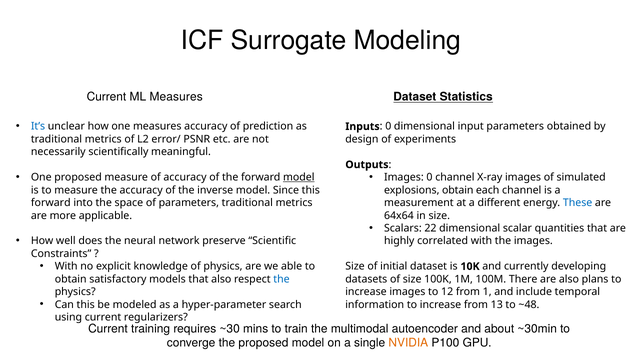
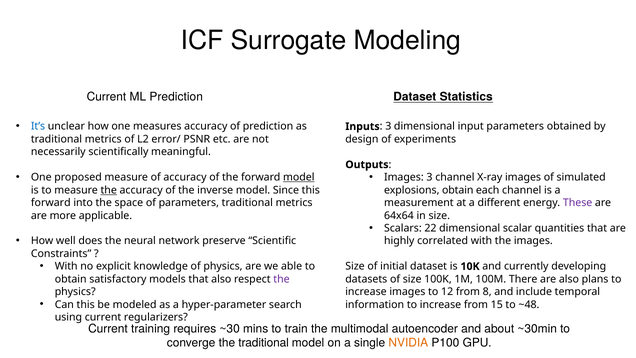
ML Measures: Measures -> Prediction (176, 97)
Inputs 0: 0 -> 3 (388, 126)
Images 0: 0 -> 3 (429, 177)
the underline: none -> present (109, 190)
These colour: blue -> purple (578, 203)
the colour: blue -> purple (281, 279)
1: 1 -> 8 (487, 292)
13: 13 -> 15 (497, 304)
the proposed: proposed -> traditional (264, 343)
